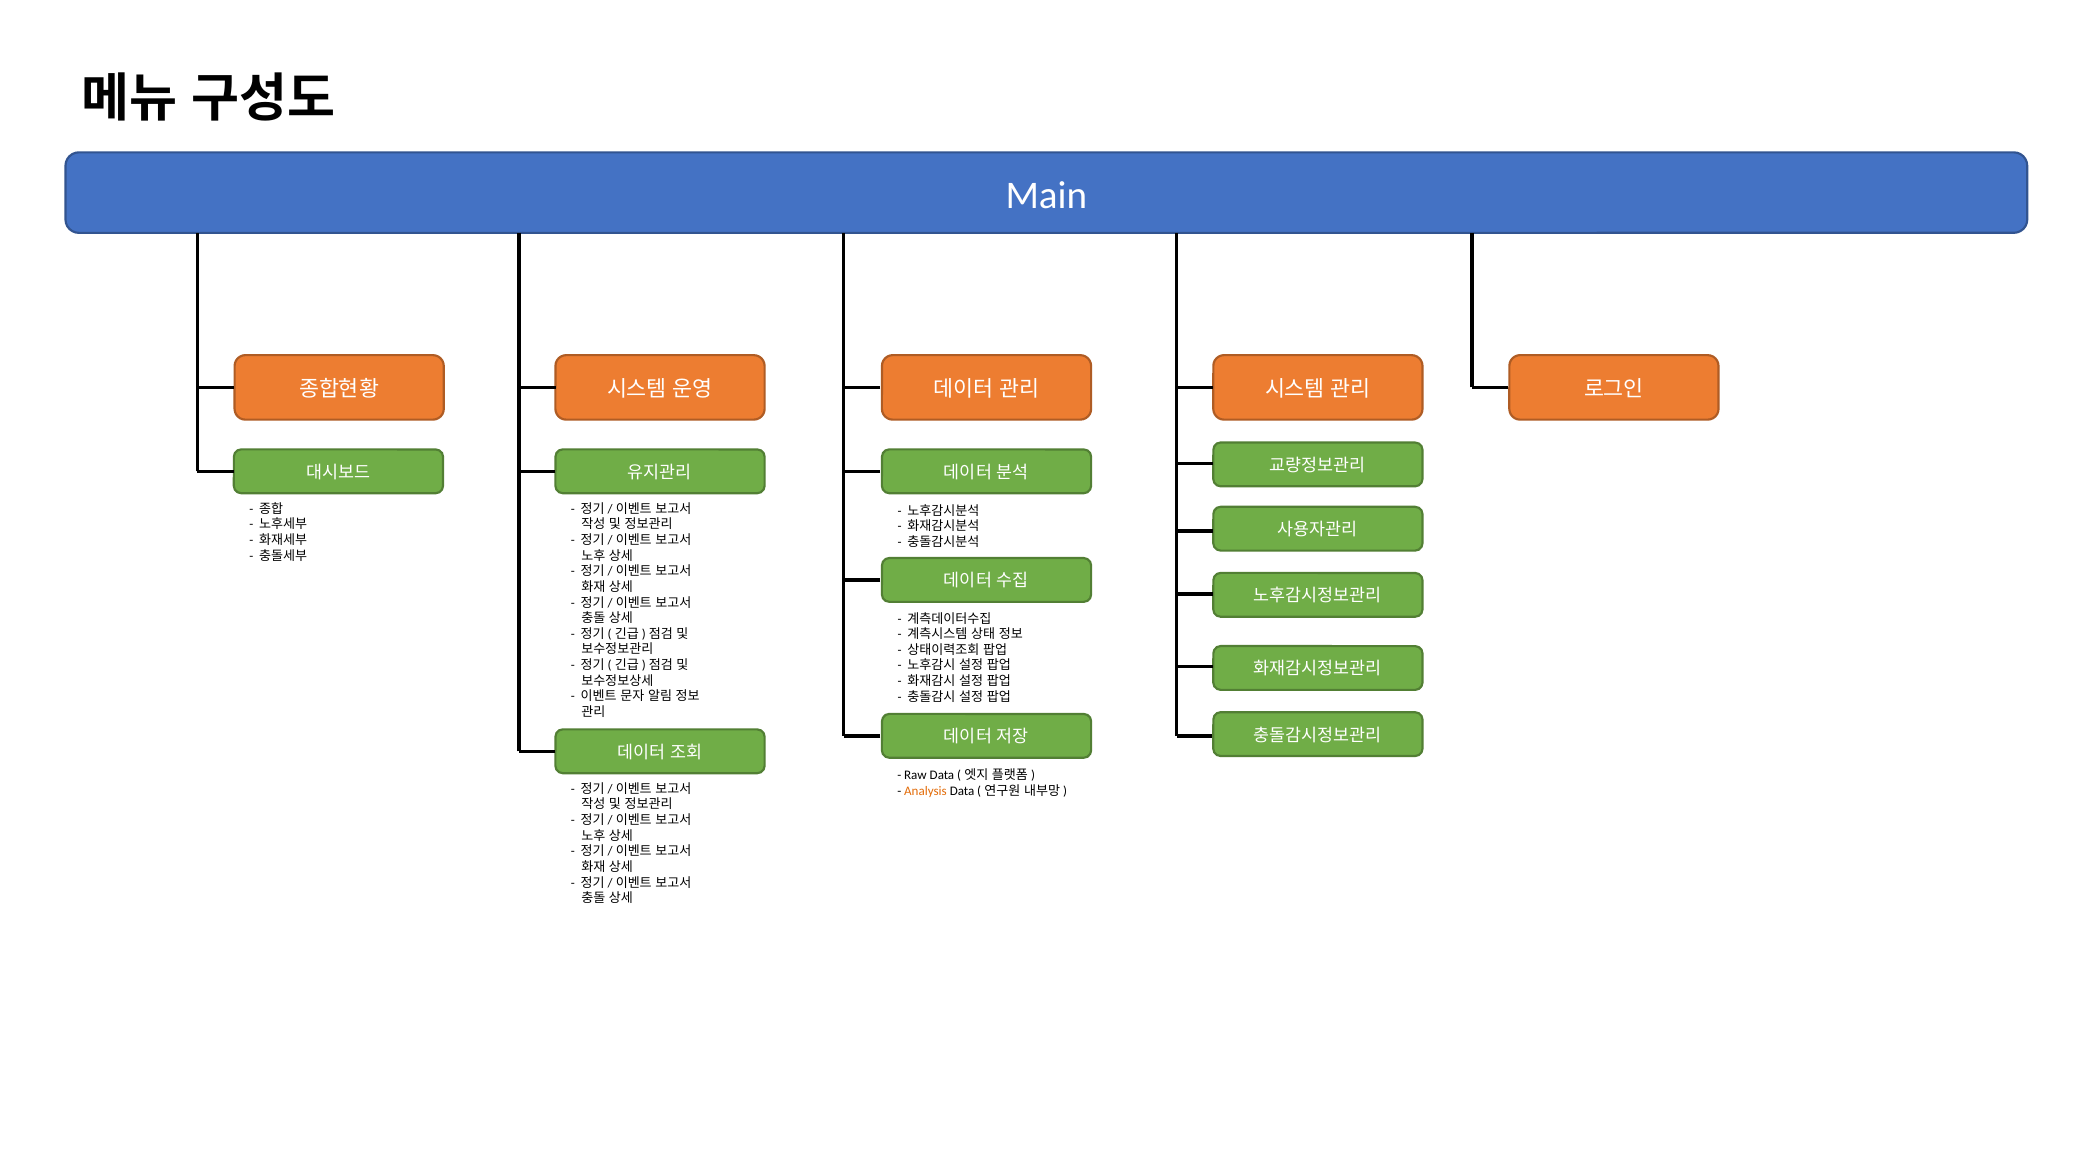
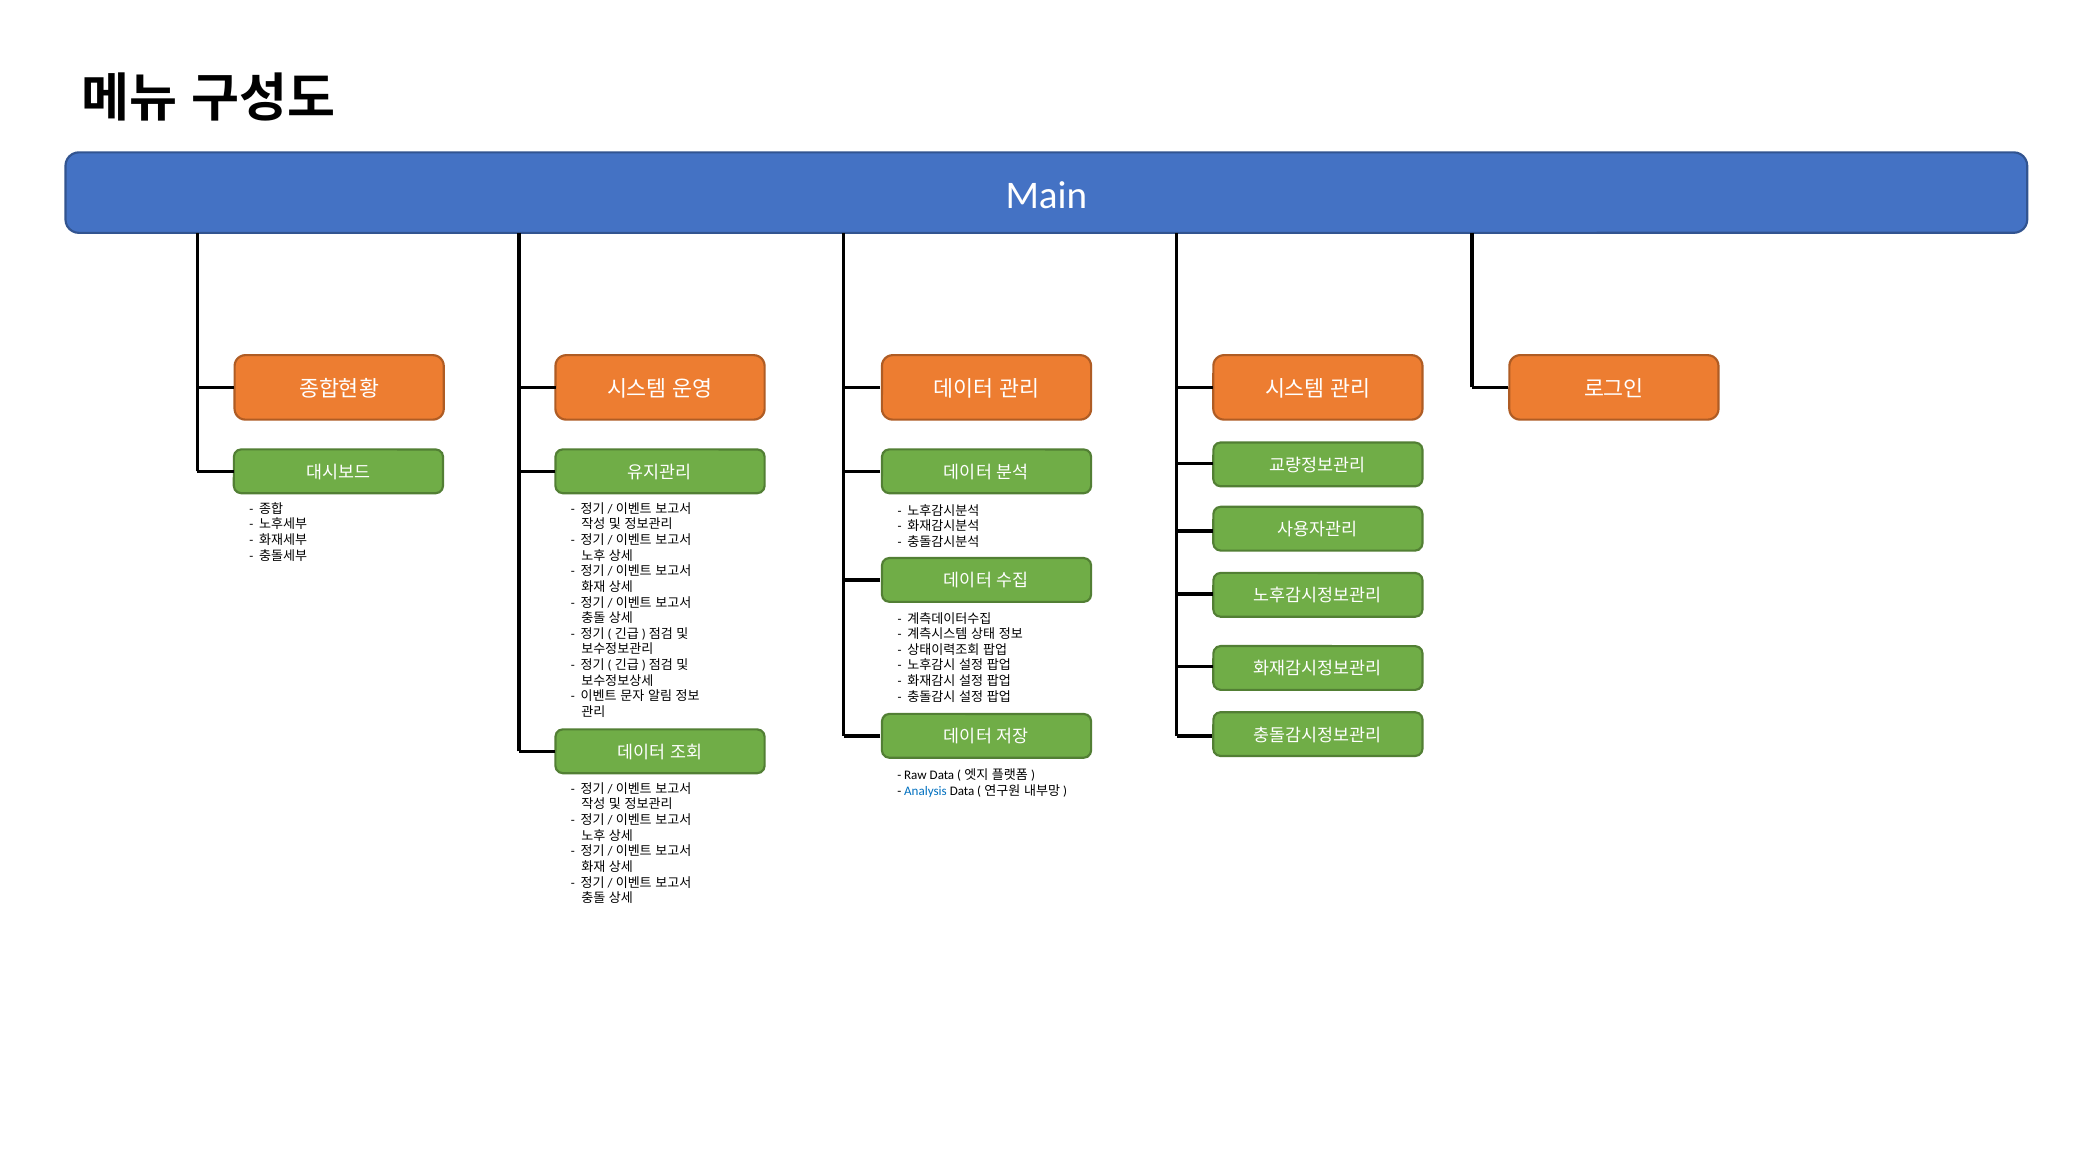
Analysis colour: orange -> blue (925, 791)
